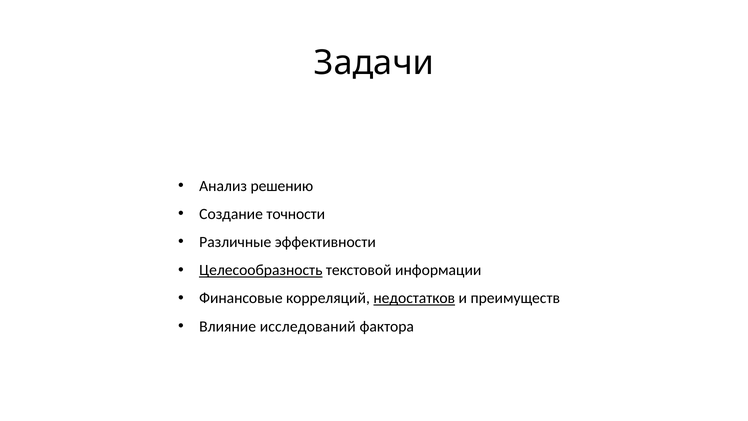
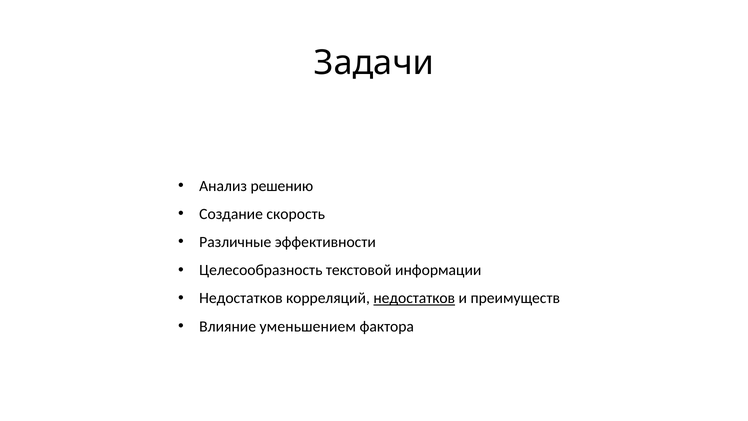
точности: точности -> скорость (296, 214)
Целесообразность underline: present -> none (261, 270)
Финансовые: Финансовые -> Недостатков (241, 298)
исследований: исследований -> уменьшением (308, 326)
